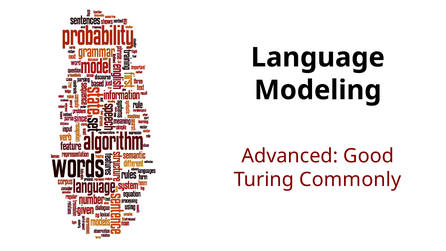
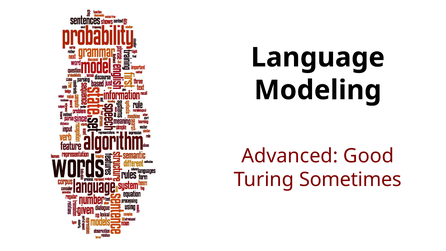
Commonly: Commonly -> Sometimes (350, 180)
